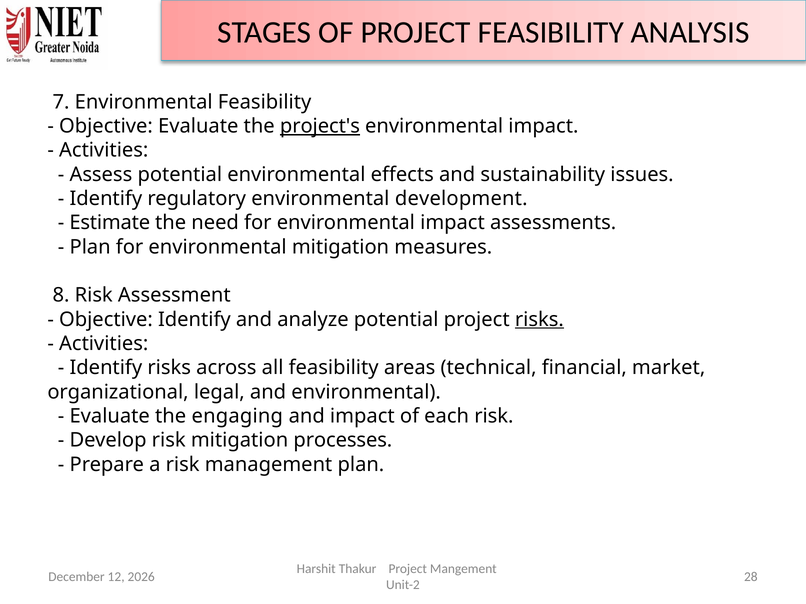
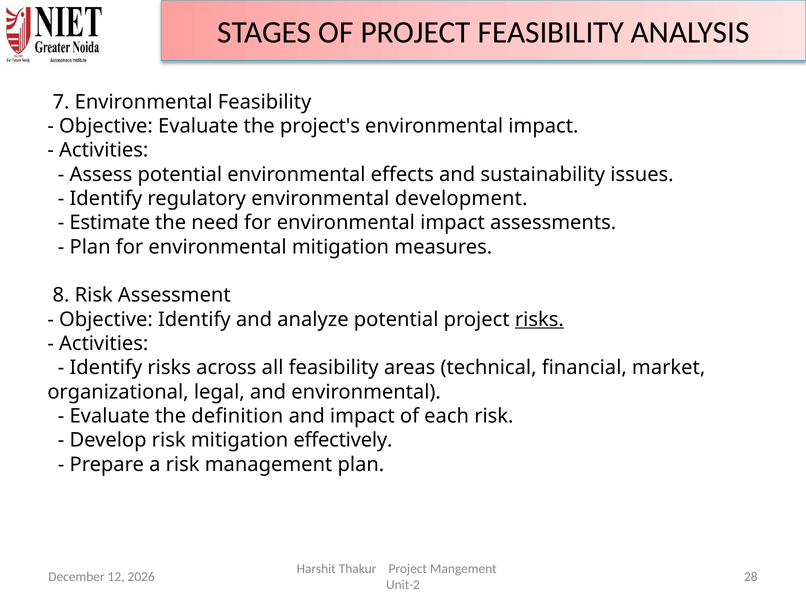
project's underline: present -> none (320, 126)
engaging: engaging -> definition (237, 416)
processes: processes -> effectively (343, 441)
